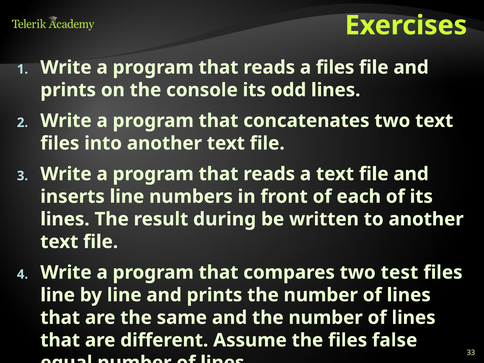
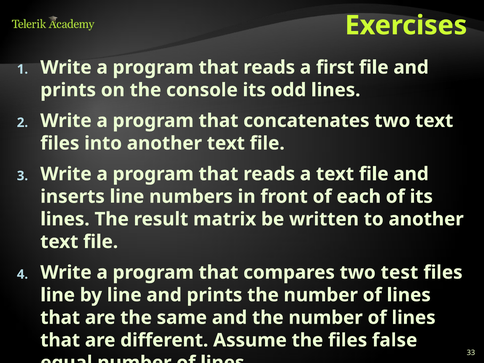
a files: files -> first (335, 67)
during: during -> matrix (225, 219)
